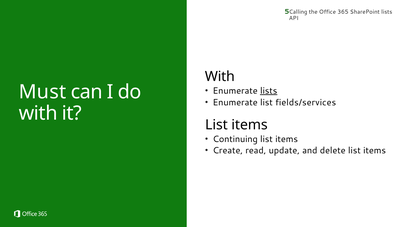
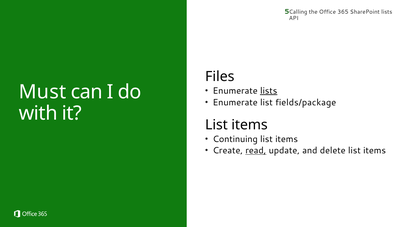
With: With -> Files (220, 76)
fields/services: fields/services -> fields/package (306, 102)
read underline: none -> present (256, 150)
